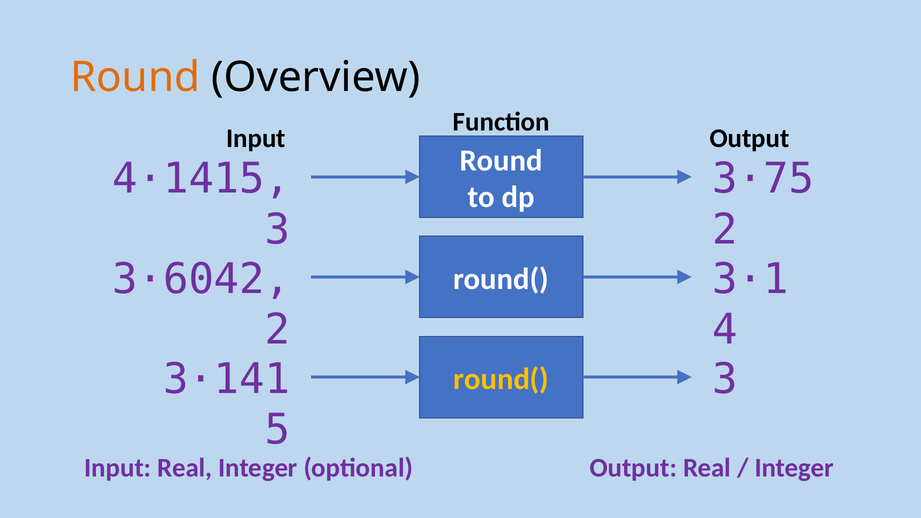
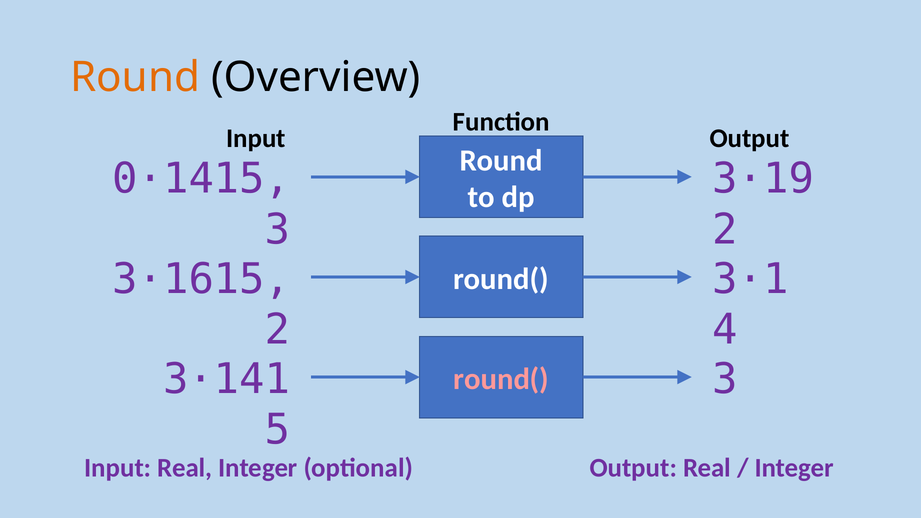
4·1415: 4·1415 -> 0·1415 (201, 179)
3·75: 3·75 -> 3·19 (763, 179)
3·6042: 3·6042 -> 3·1615 (201, 279)
round( colour: yellow -> pink (501, 379)
